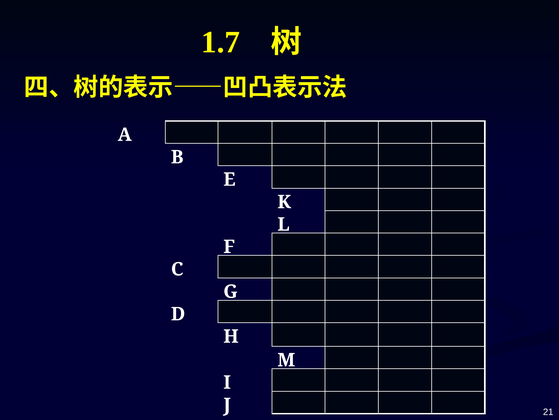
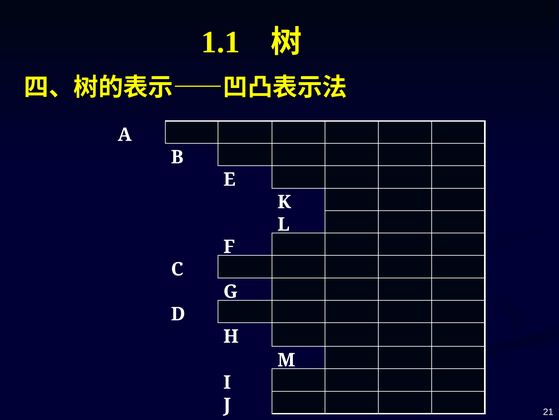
1.7: 1.7 -> 1.1 (221, 42)
